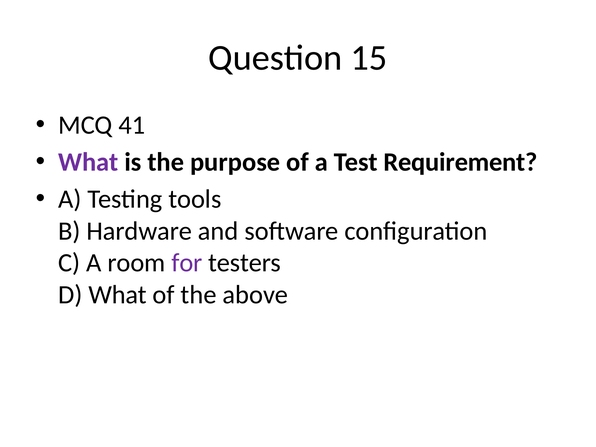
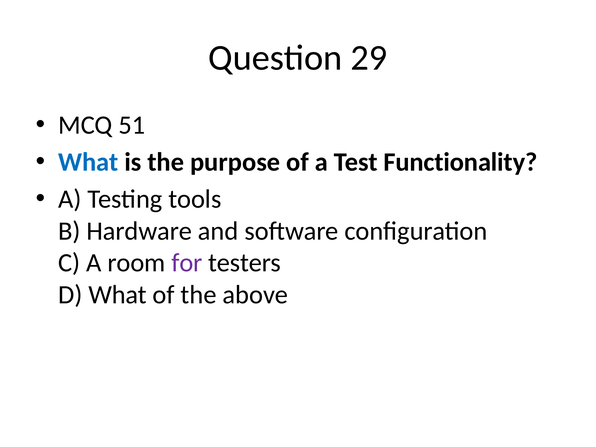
15: 15 -> 29 (369, 58)
41: 41 -> 51 (132, 125)
What colour: purple -> blue (88, 162)
Requirement: Requirement -> Functionality (460, 162)
